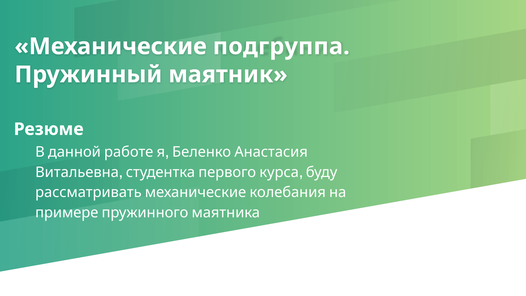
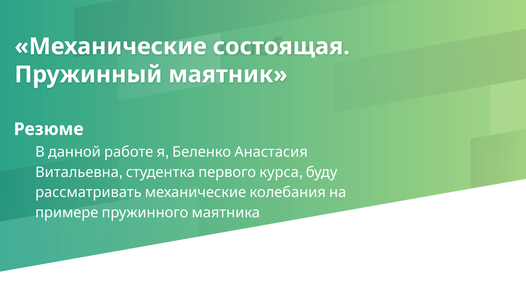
подгруппа: подгруппа -> состоящая (281, 46)
